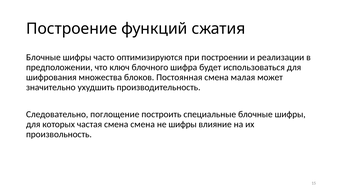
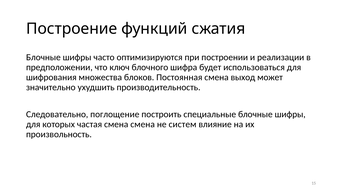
малая: малая -> выход (243, 77)
не шифры: шифры -> систем (183, 125)
